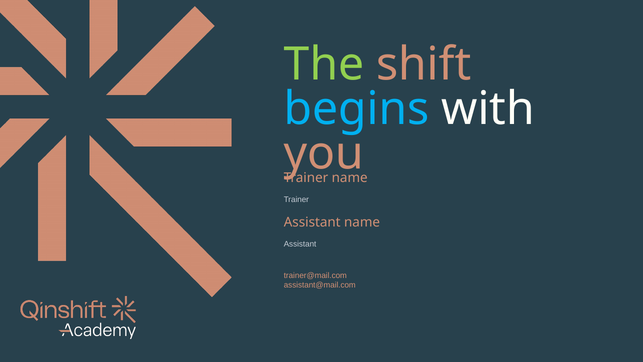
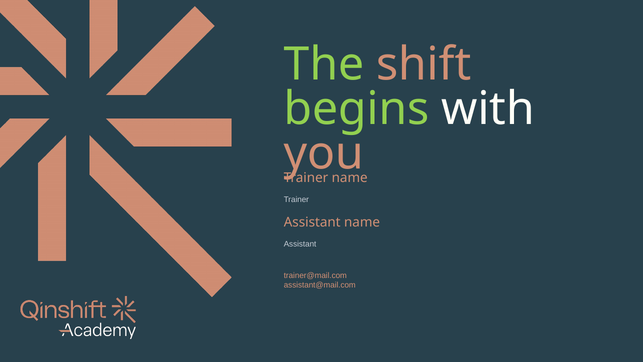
begins colour: light blue -> light green (357, 109)
